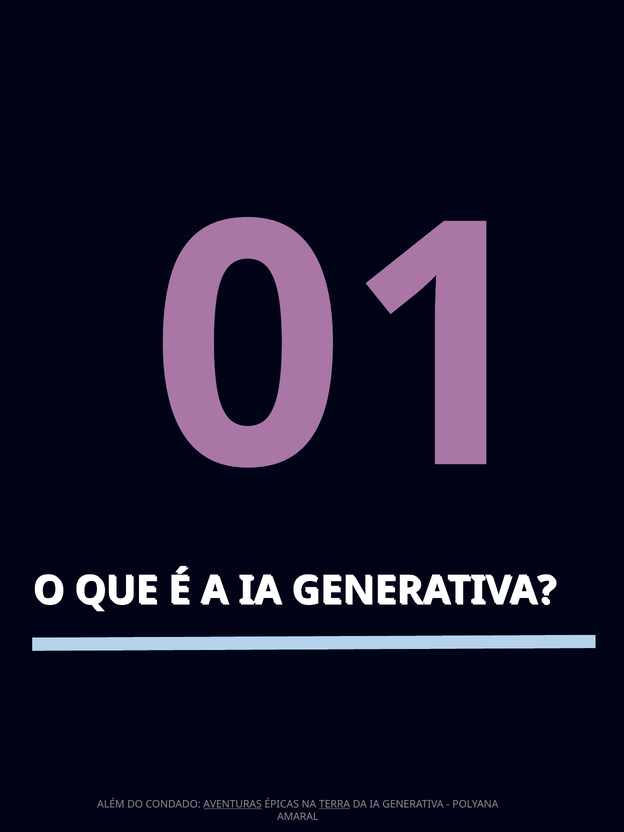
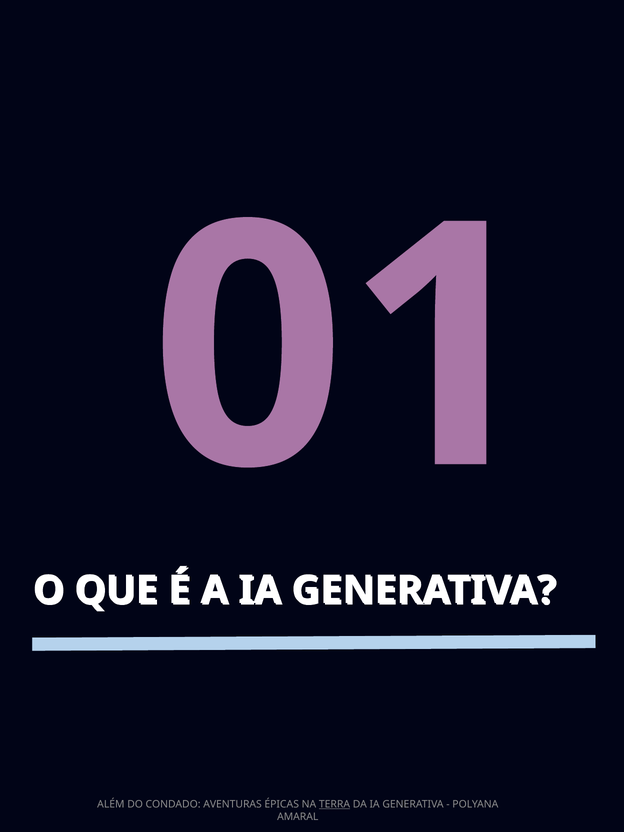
AVENTURAS underline: present -> none (233, 804)
